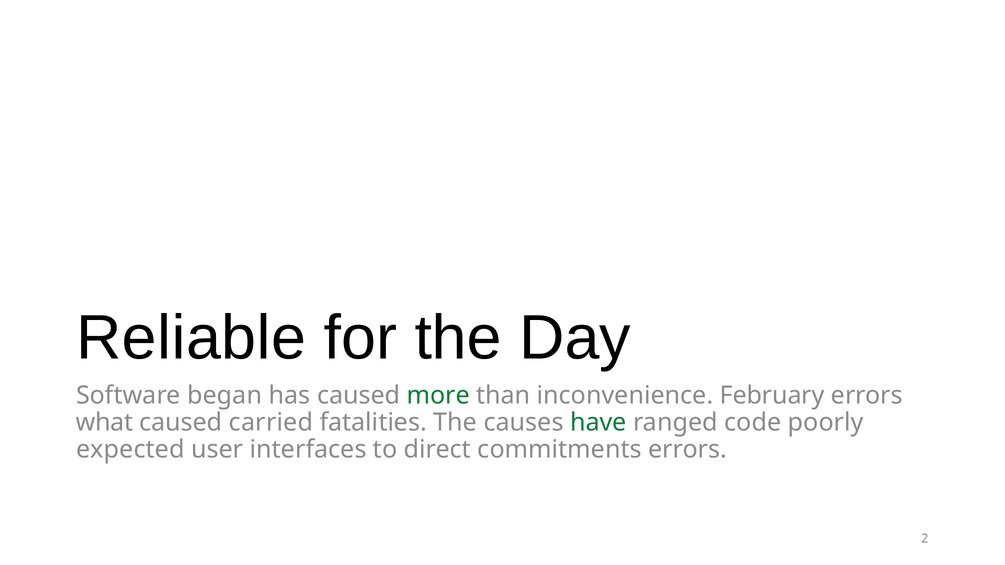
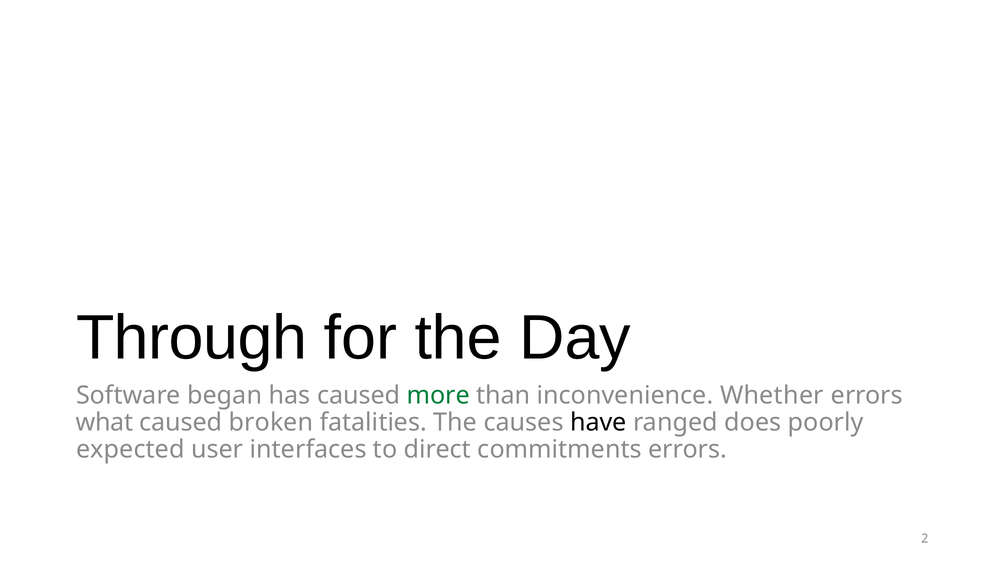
Reliable: Reliable -> Through (192, 338)
February: February -> Whether (772, 396)
carried: carried -> broken (271, 423)
have colour: green -> black (598, 423)
code: code -> does (753, 423)
